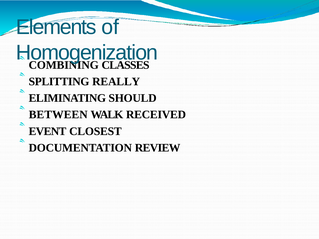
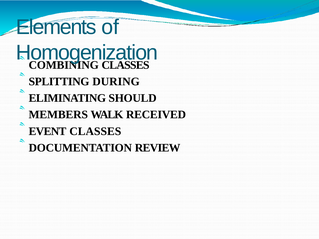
REALLY: REALLY -> DURING (116, 82)
BETWEEN: BETWEEN -> MEMBERS (58, 115)
EVENT CLOSEST: CLOSEST -> CLASSES (95, 131)
